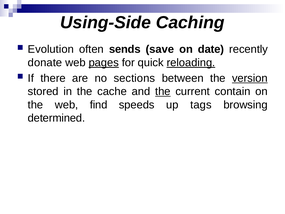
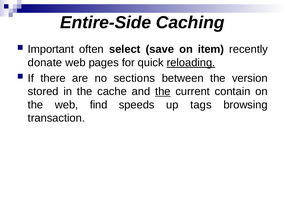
Using-Side: Using-Side -> Entire-Side (106, 23)
Evolution: Evolution -> Important (51, 49)
sends: sends -> select (125, 49)
date: date -> item (211, 49)
pages underline: present -> none (104, 63)
version underline: present -> none (250, 78)
determined: determined -> transaction (56, 118)
